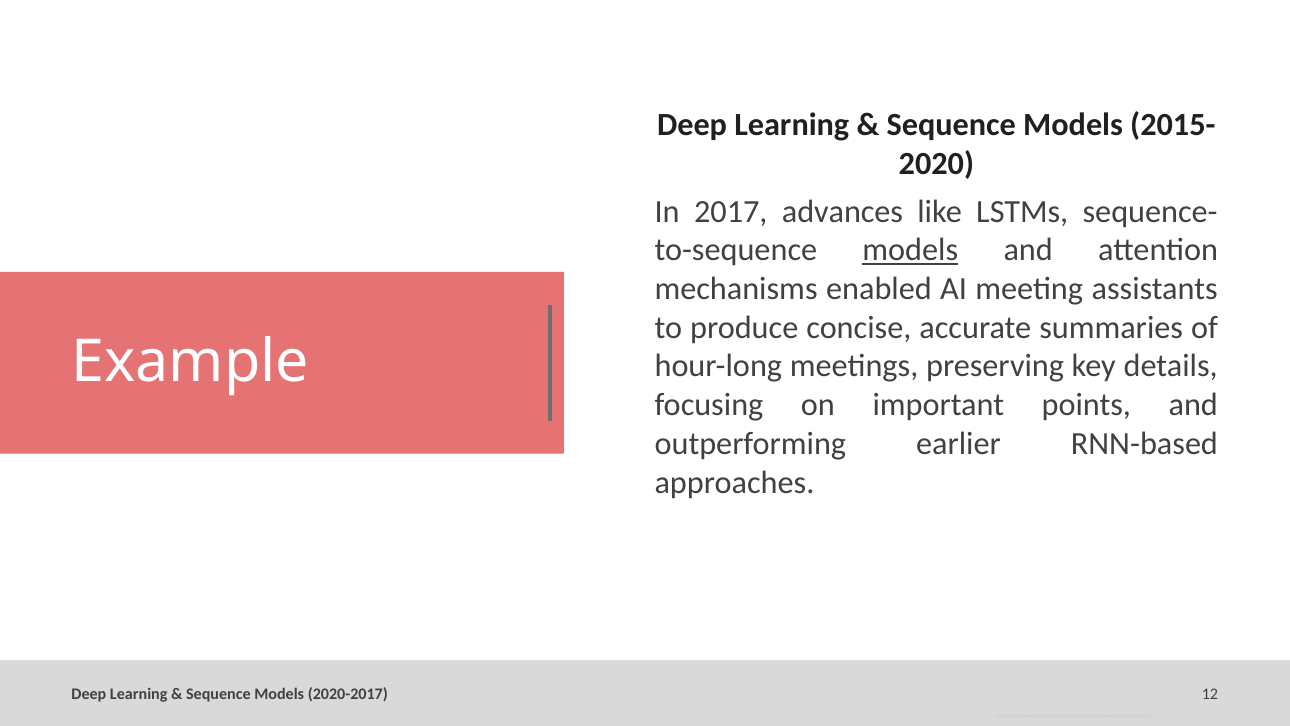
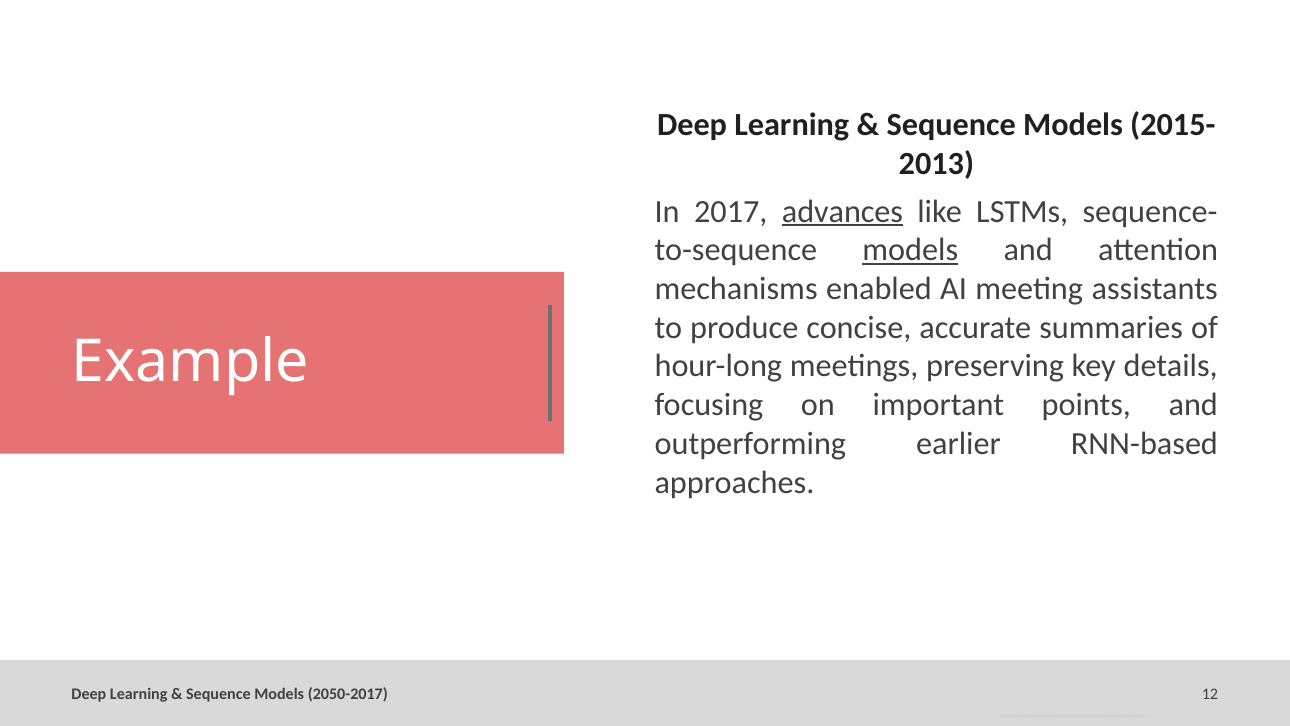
2020: 2020 -> 2013 (936, 164)
advances underline: none -> present (843, 211)
2020-2017: 2020-2017 -> 2050-2017 (348, 694)
